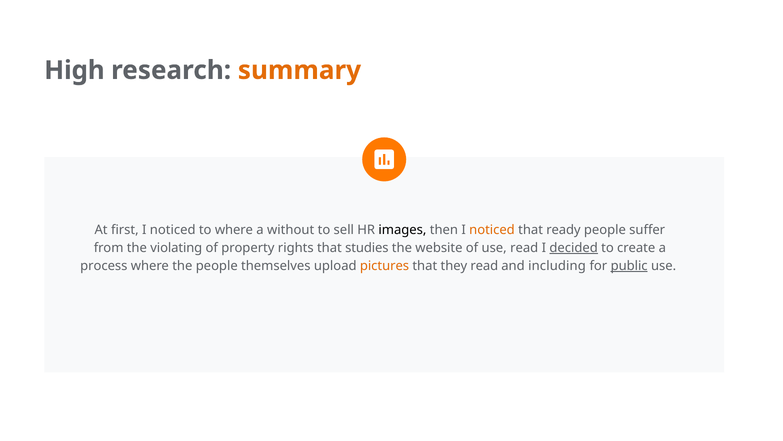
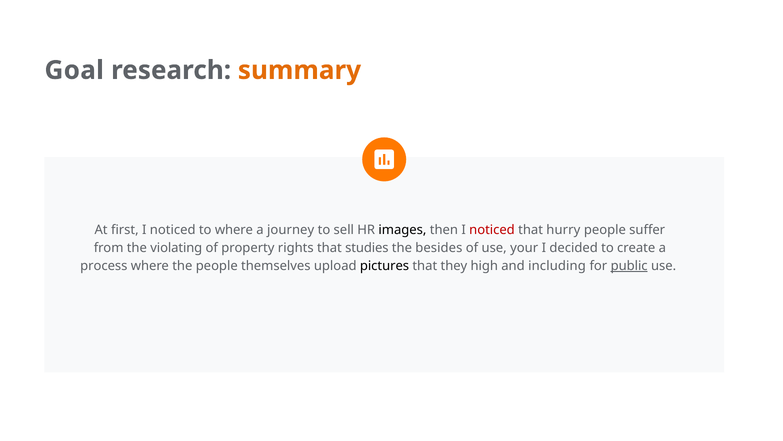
High: High -> Goal (74, 70)
without: without -> journey (291, 230)
noticed colour: orange -> red (492, 230)
ready: ready -> hurry (563, 230)
website: website -> besides (439, 248)
use read: read -> your (524, 248)
decided underline: present -> none (574, 248)
pictures colour: orange -> black (384, 266)
they read: read -> high (484, 266)
